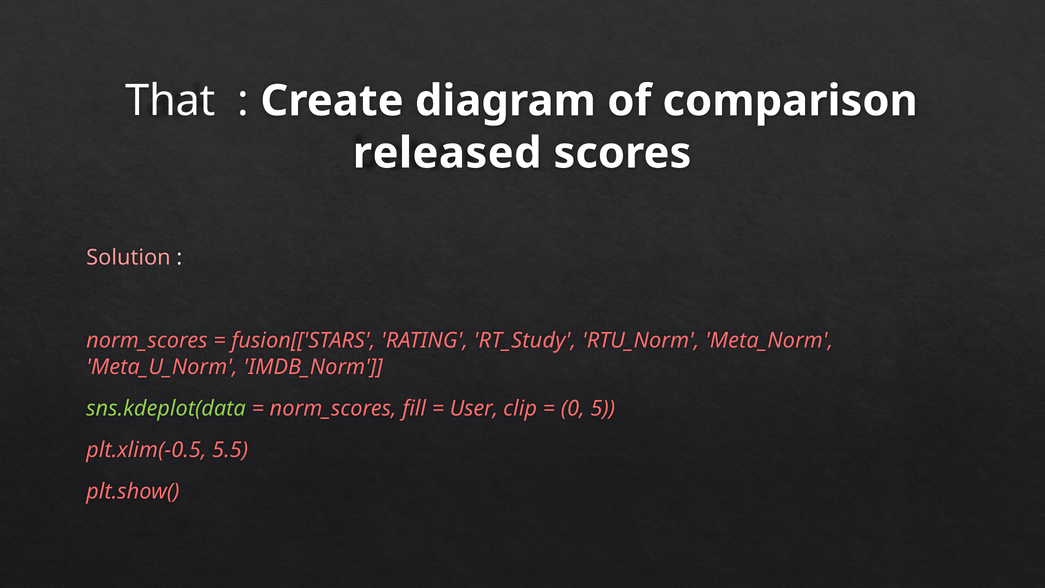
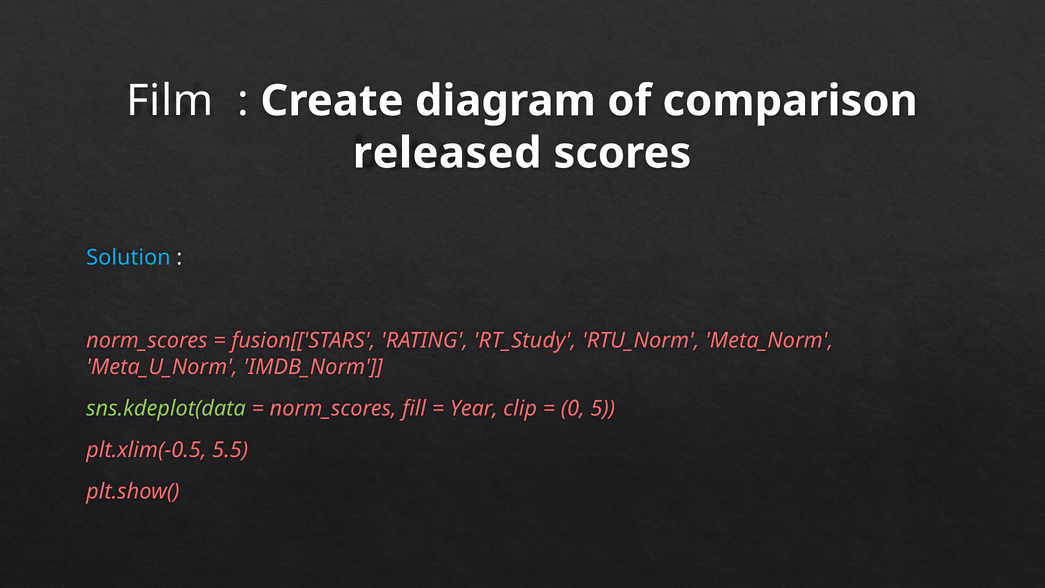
That: That -> Film (170, 101)
Solution colour: pink -> light blue (128, 257)
User: User -> Year (474, 408)
